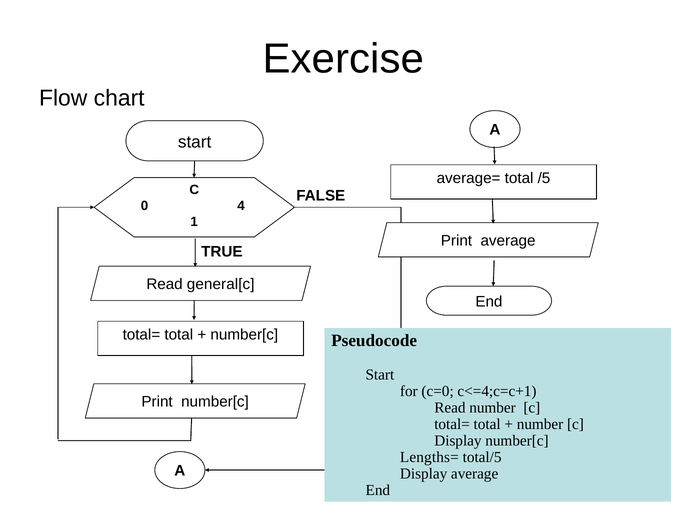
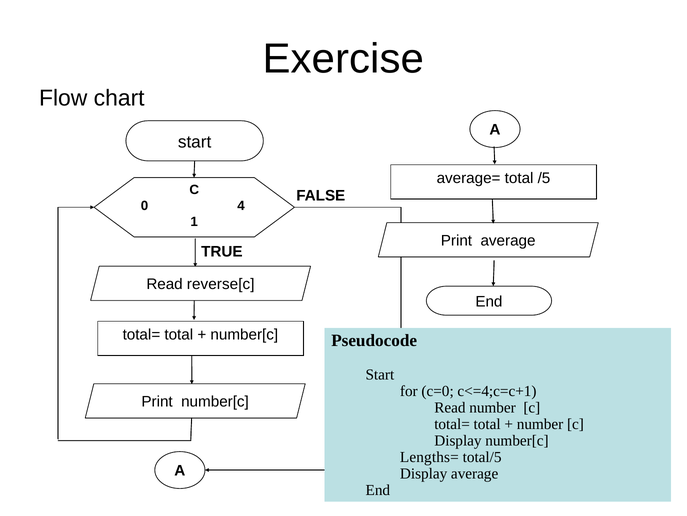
general[c: general[c -> reverse[c (221, 284)
